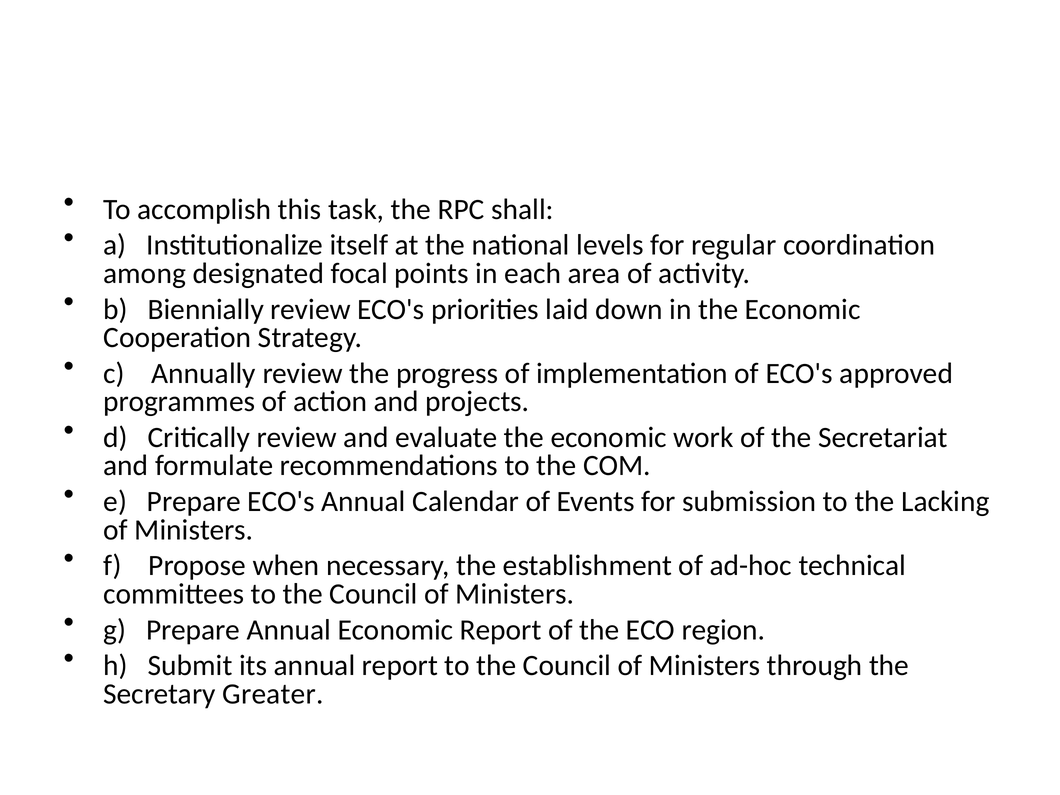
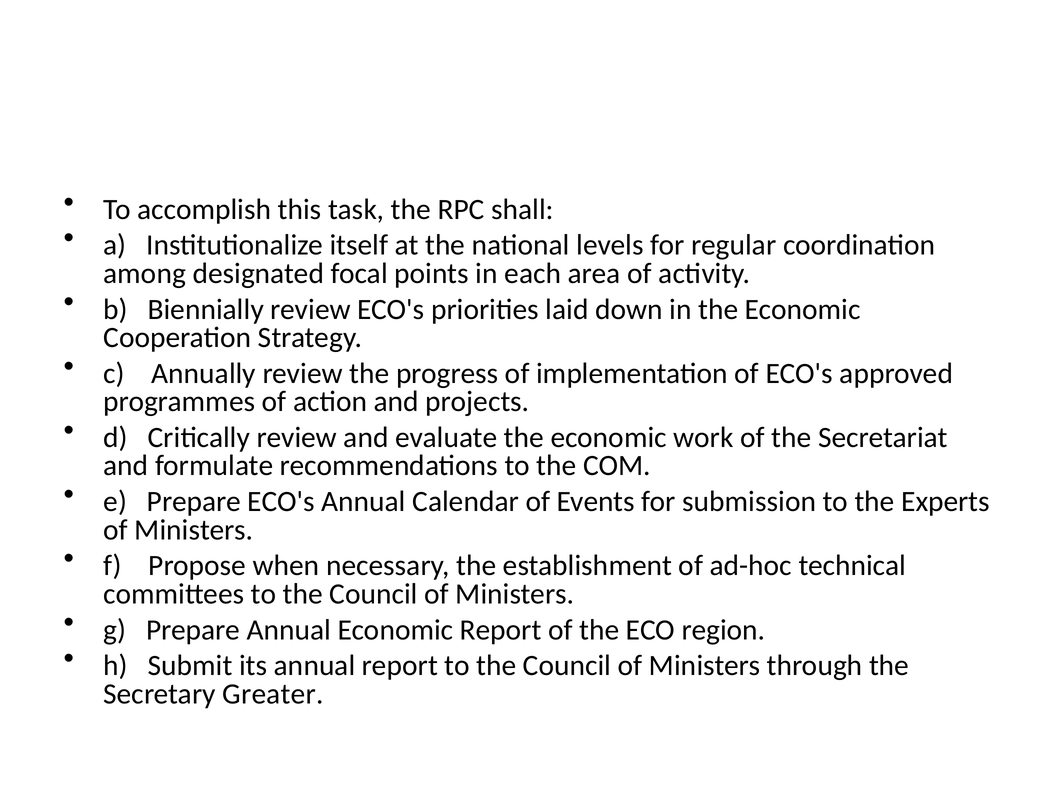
Lacking: Lacking -> Experts (945, 502)
